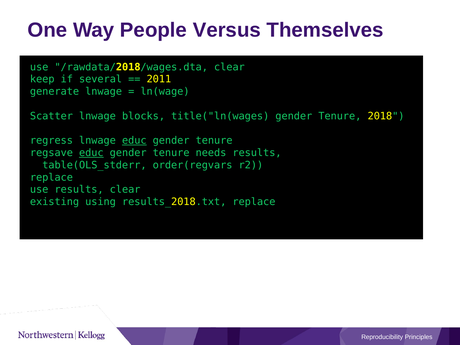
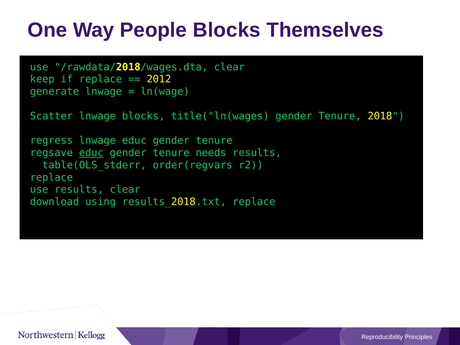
People Versus: Versus -> Blocks (227, 30)
if several: several -> replace (101, 79)
2011: 2011 -> 2012 (159, 79)
educ underline: present -> none (134, 141)
existing: existing -> download (55, 202)
